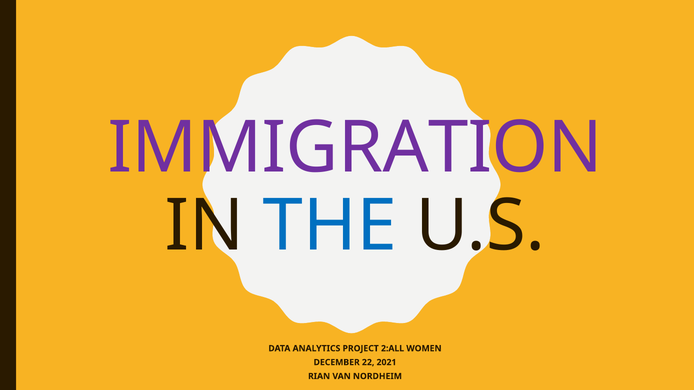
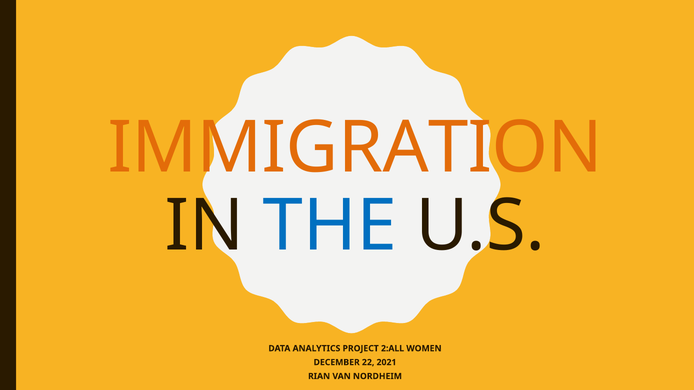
IMMIGRATION colour: purple -> orange (355, 148)
